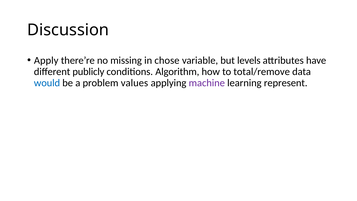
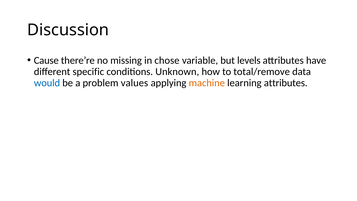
Apply: Apply -> Cause (46, 60)
publicly: publicly -> specific (88, 72)
Algorithm: Algorithm -> Unknown (177, 72)
machine colour: purple -> orange (207, 83)
learning represent: represent -> attributes (286, 83)
